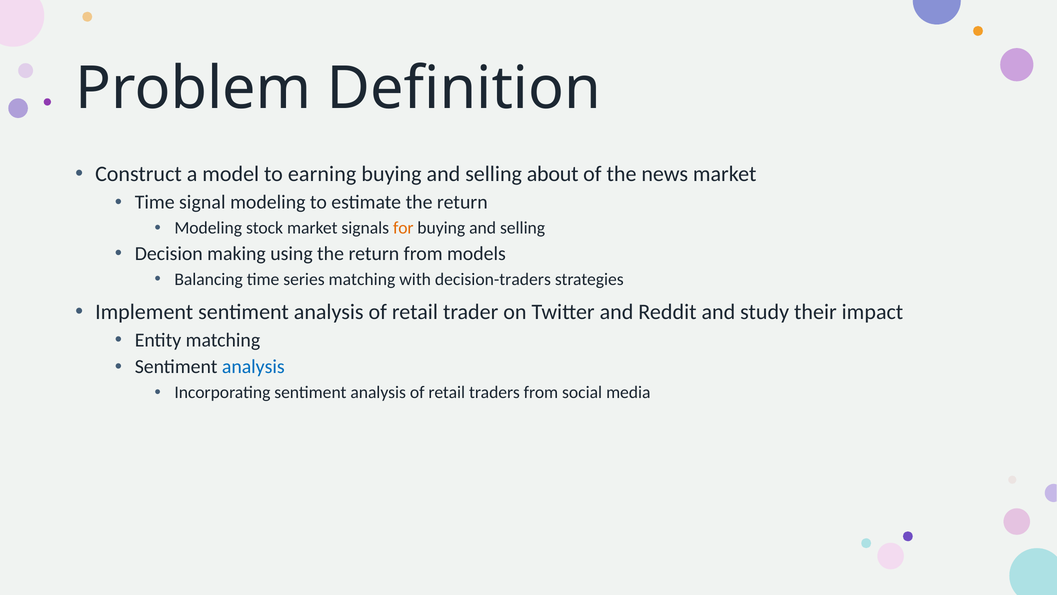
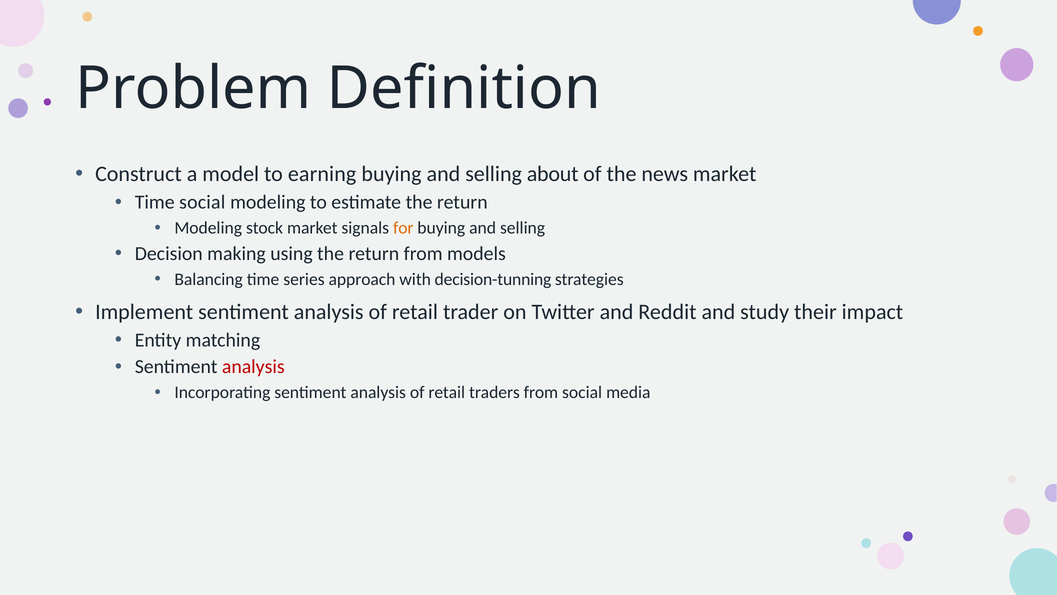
Time signal: signal -> social (202, 202)
series matching: matching -> approach (362, 279)
decision-traders: decision-traders -> decision-tunning (493, 279)
analysis colour: blue -> red (253, 367)
